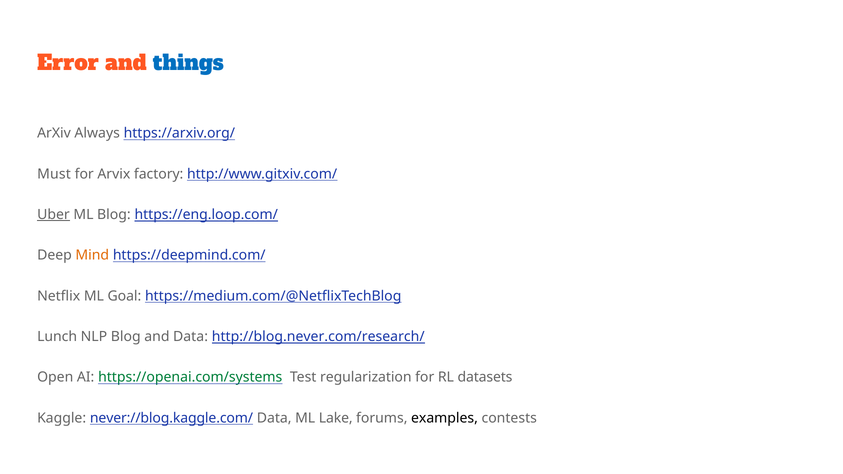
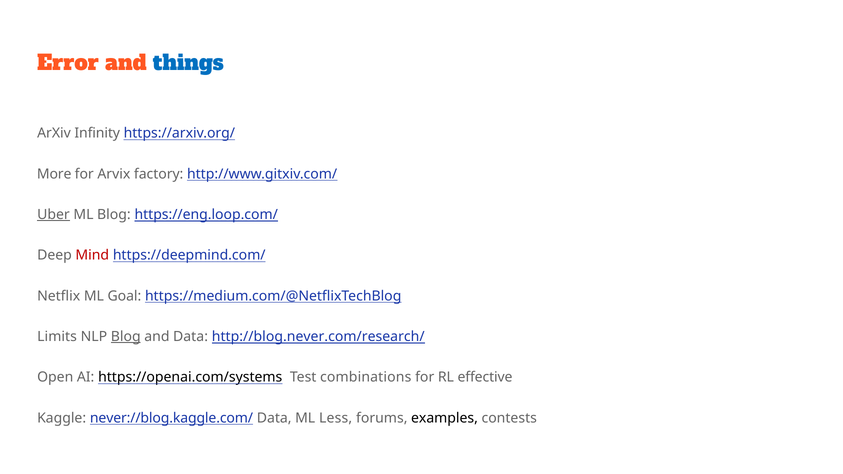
Always: Always -> Infinity (97, 133)
Must: Must -> More (54, 174)
Mind colour: orange -> red (92, 255)
Lunch: Lunch -> Limits (57, 337)
Blog underline: none -> present (126, 337)
https://openai.com/systems colour: green -> black (190, 377)
regularization: regularization -> combinations (366, 377)
datasets: datasets -> effective (485, 377)
Lake: Lake -> Less (336, 418)
